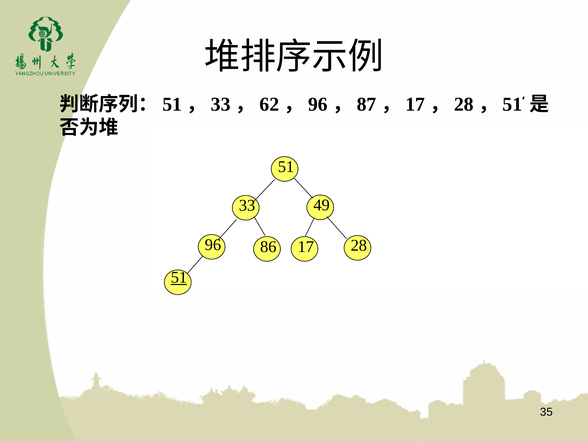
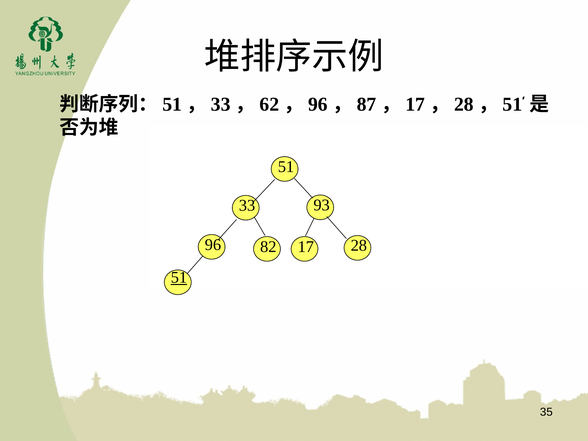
49: 49 -> 93 (322, 205)
86: 86 -> 82 (268, 247)
